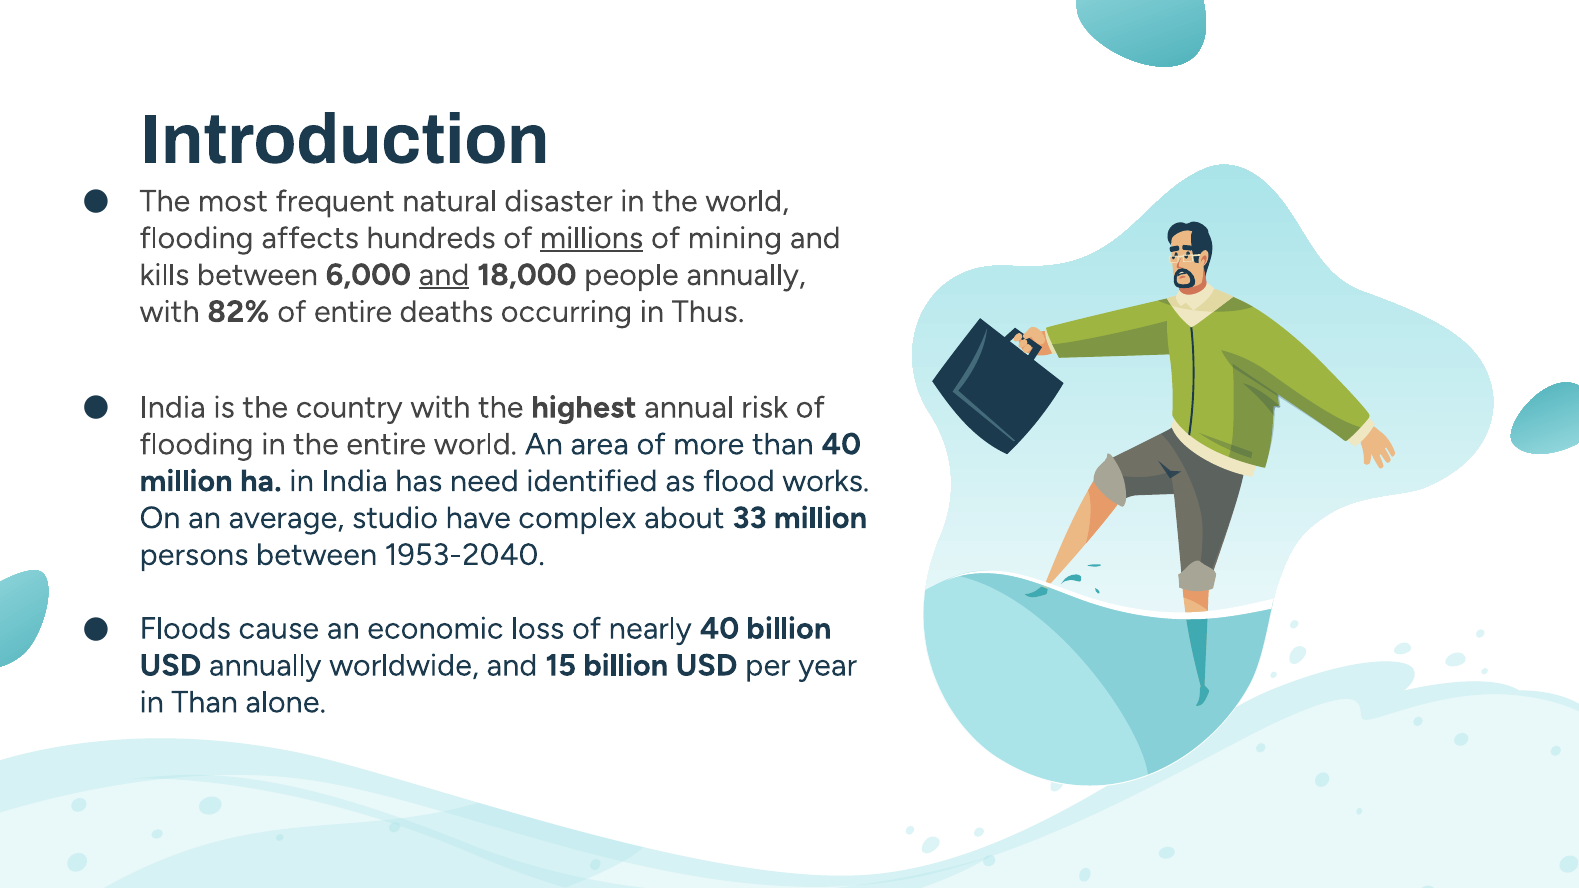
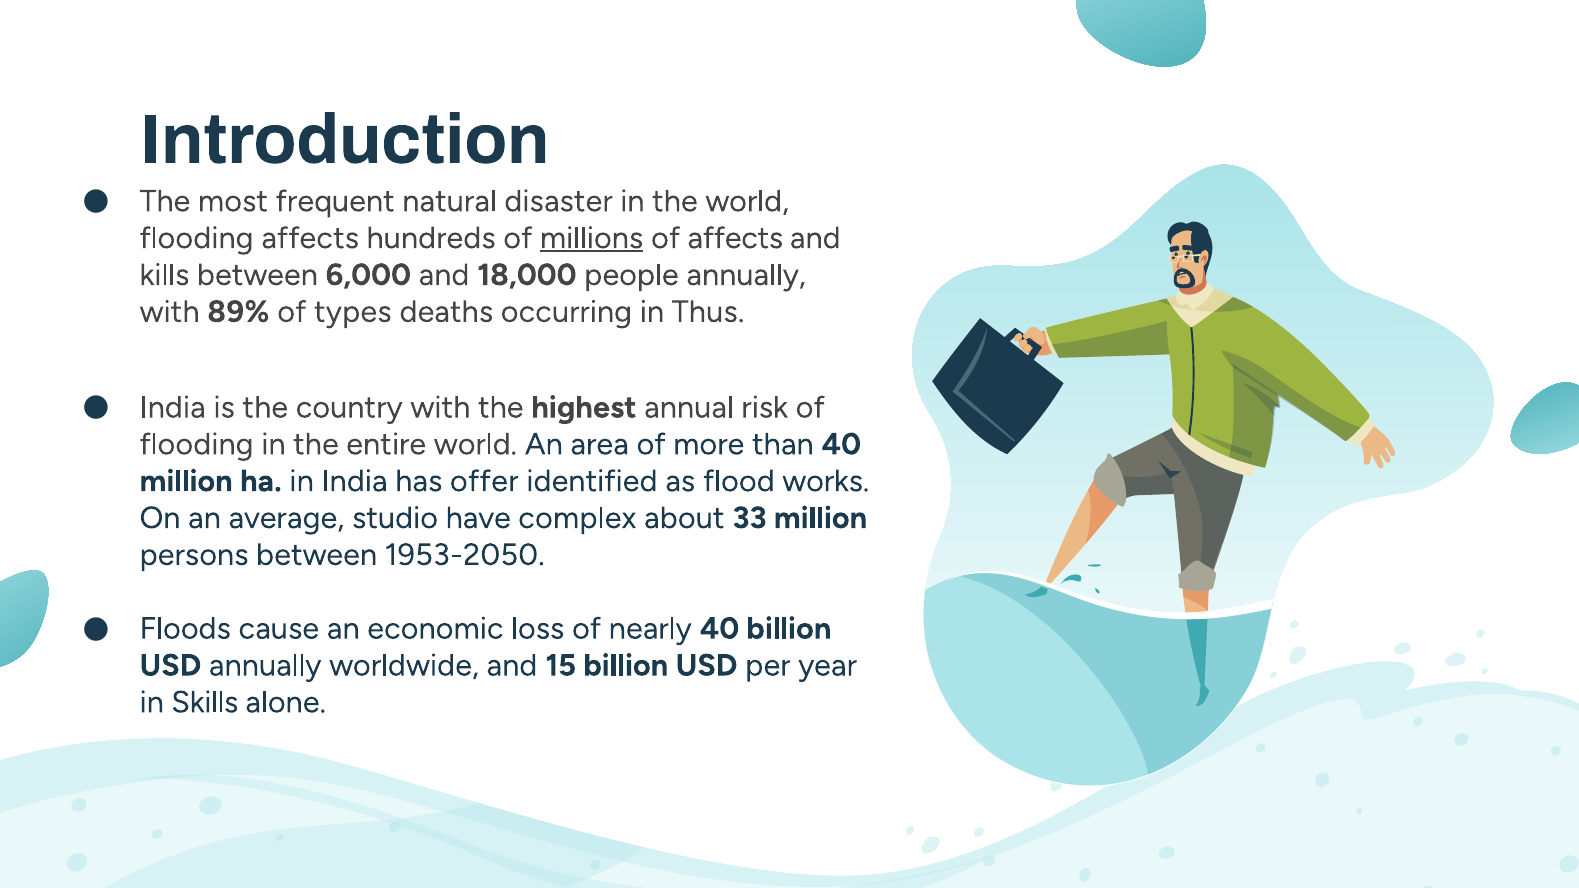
of mining: mining -> affects (735, 238)
and underline: present -> none (444, 275)
82%: 82% -> 89% (238, 312)
of entire: entire -> types (353, 312)
need: need -> offer (484, 481)
1953-2040: 1953-2040 -> 1953-2050 (465, 555)
in Than: Than -> Skills (205, 702)
